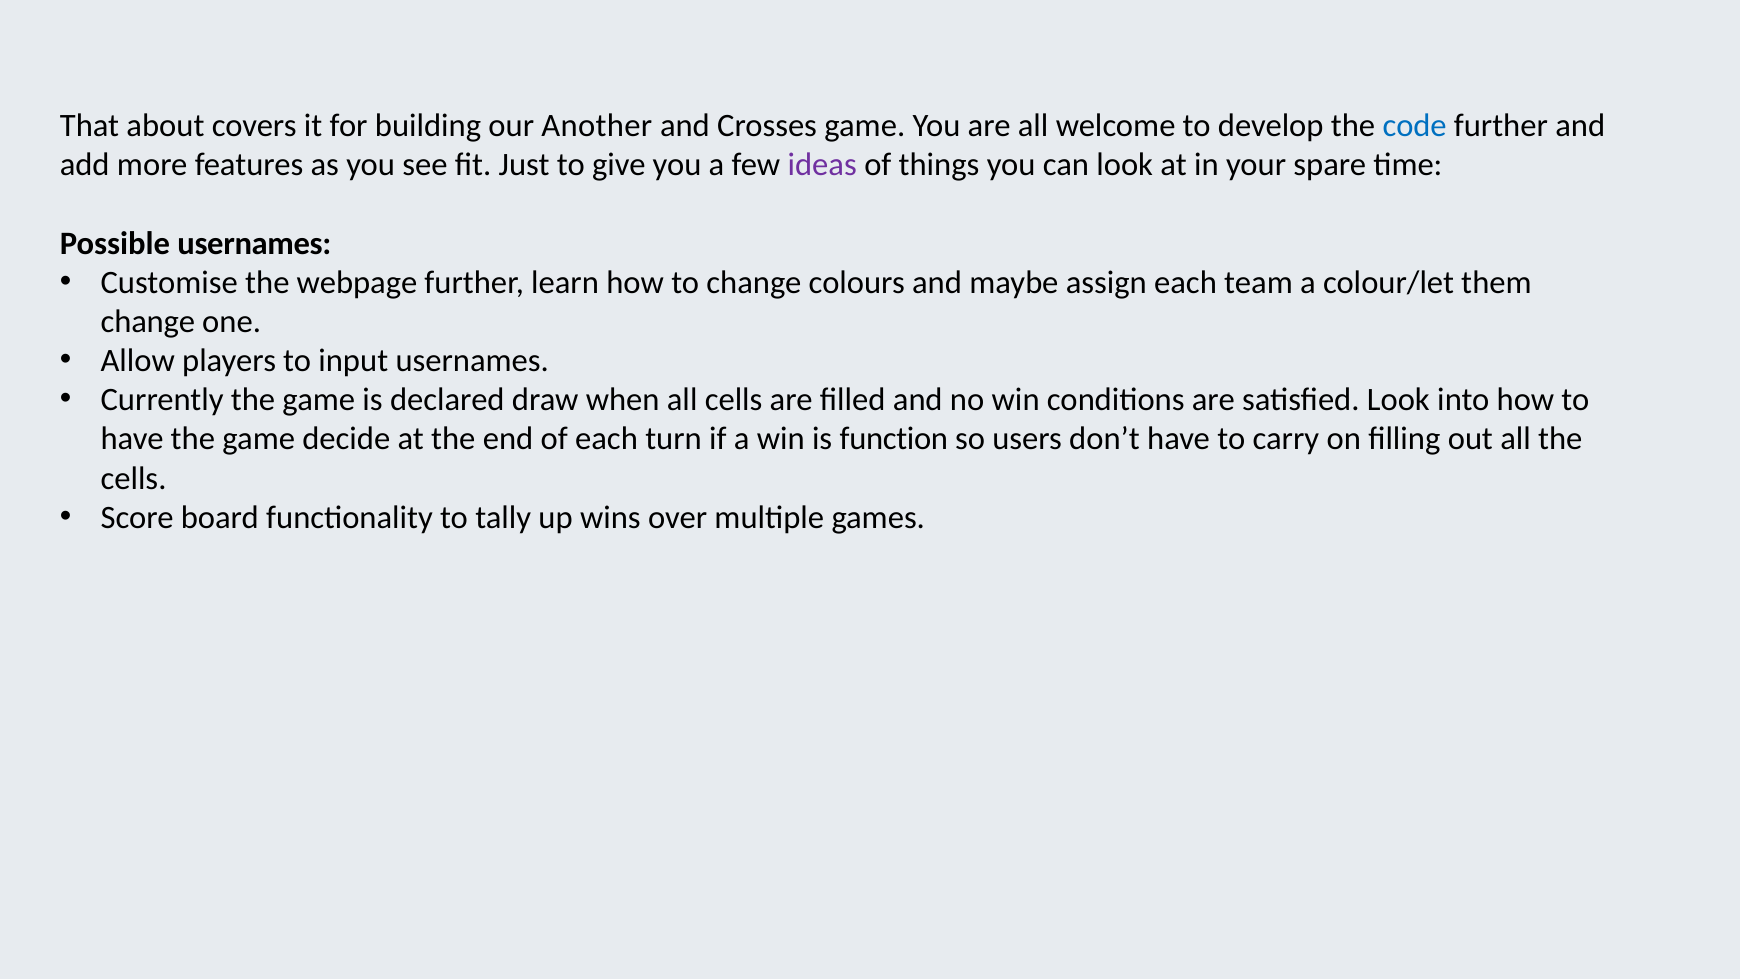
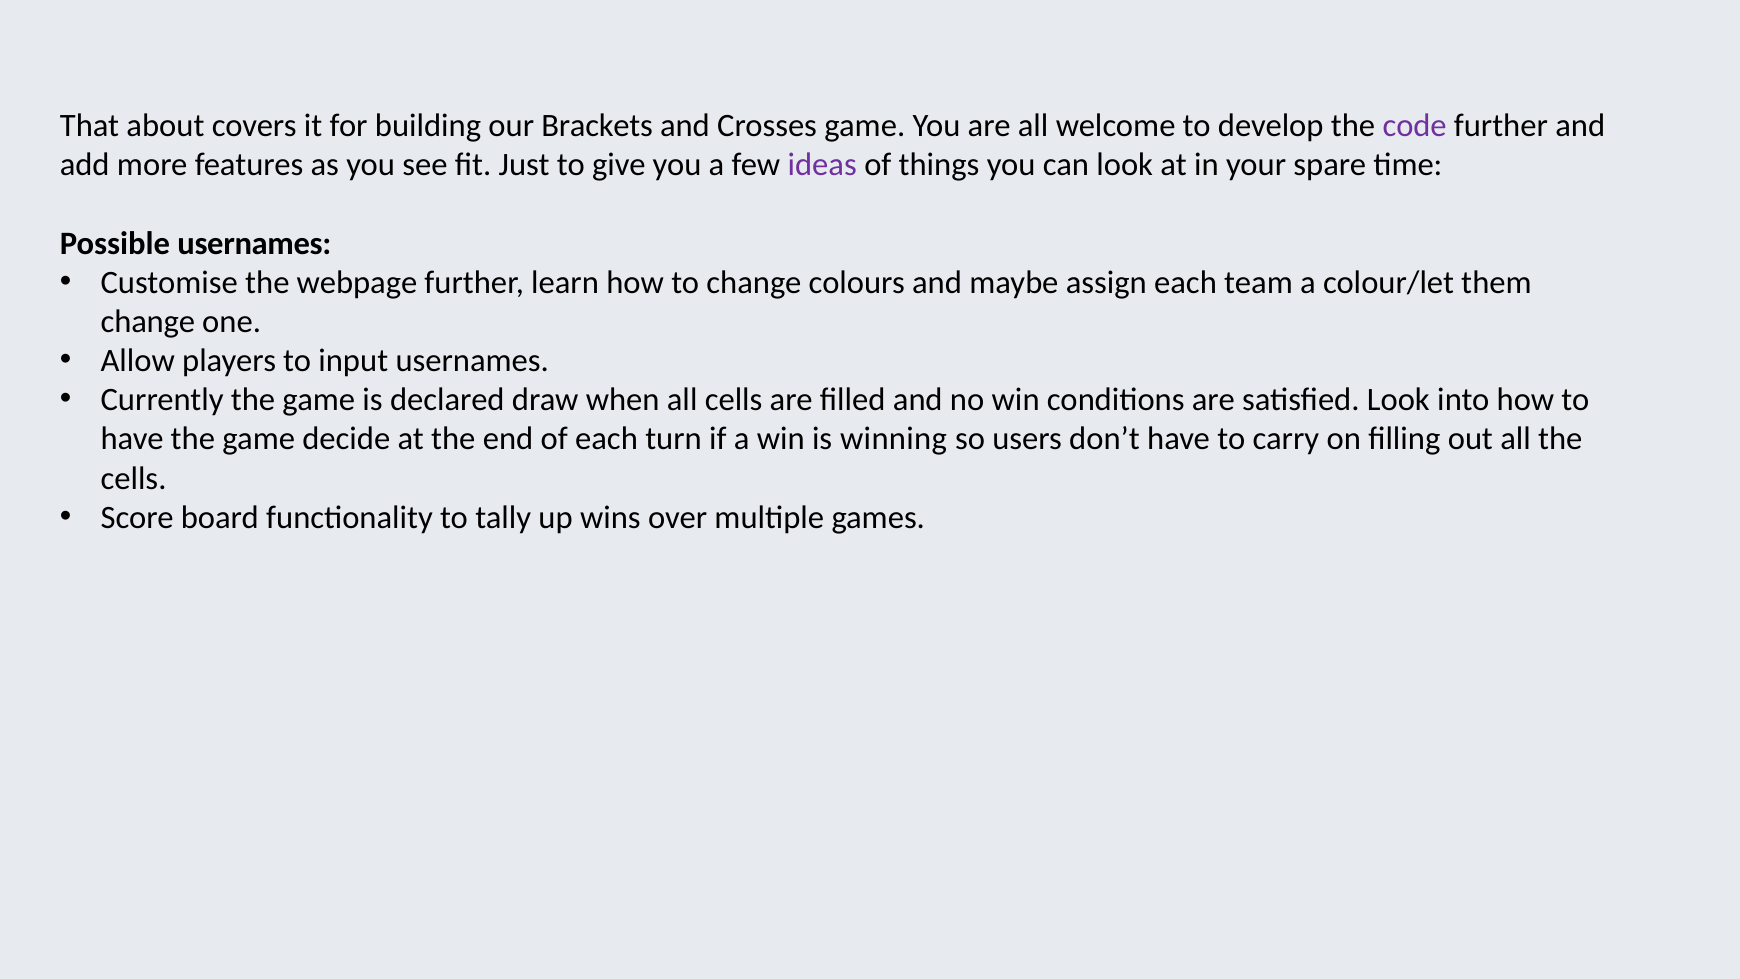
Another: Another -> Brackets (597, 126)
code colour: blue -> purple (1415, 126)
function: function -> winning (894, 439)
